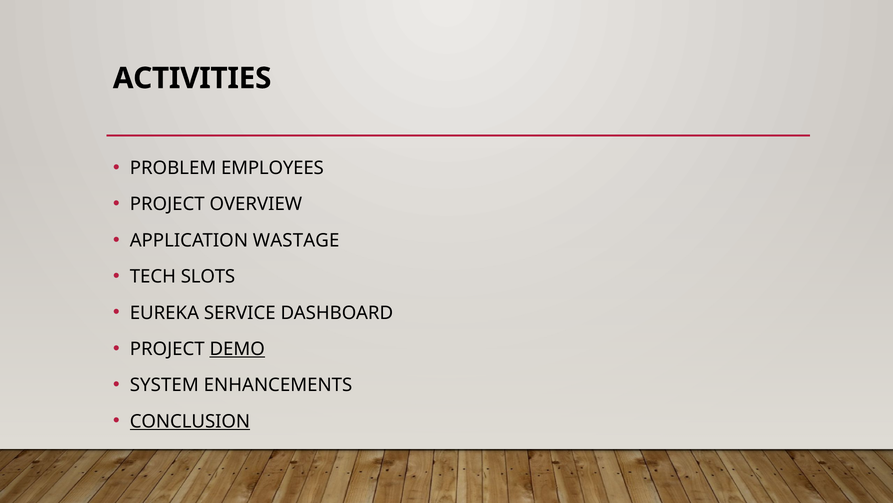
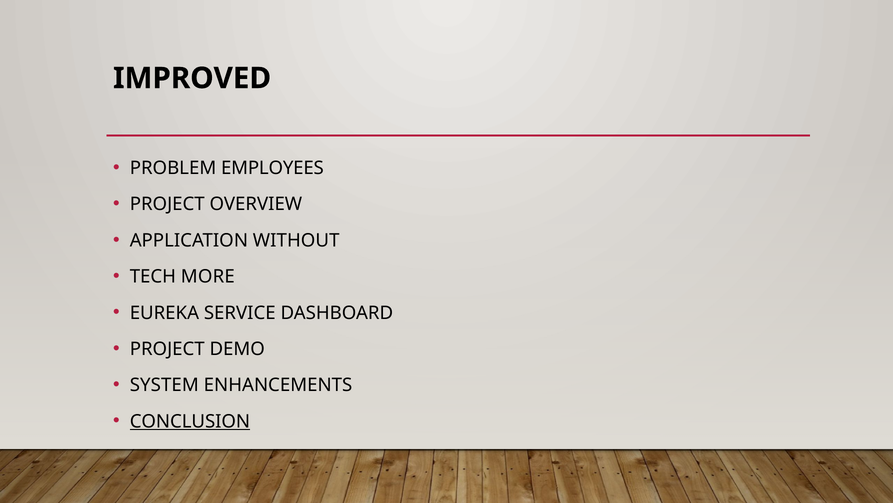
ACTIVITIES: ACTIVITIES -> IMPROVED (192, 78)
WASTAGE: WASTAGE -> WITHOUT (296, 240)
SLOTS: SLOTS -> MORE (208, 276)
DEMO underline: present -> none (237, 349)
